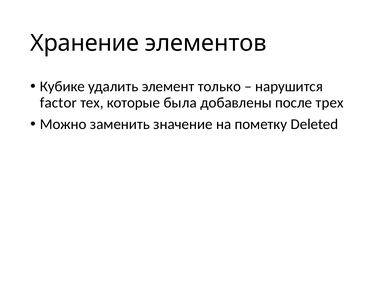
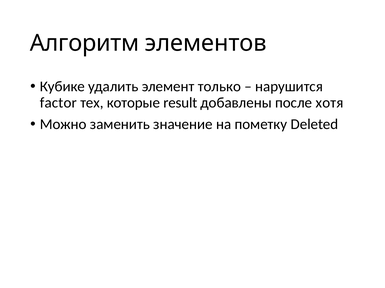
Хранение: Хранение -> Алгоритм (85, 43)
была: была -> result (180, 103)
трех: трех -> хотя (330, 103)
